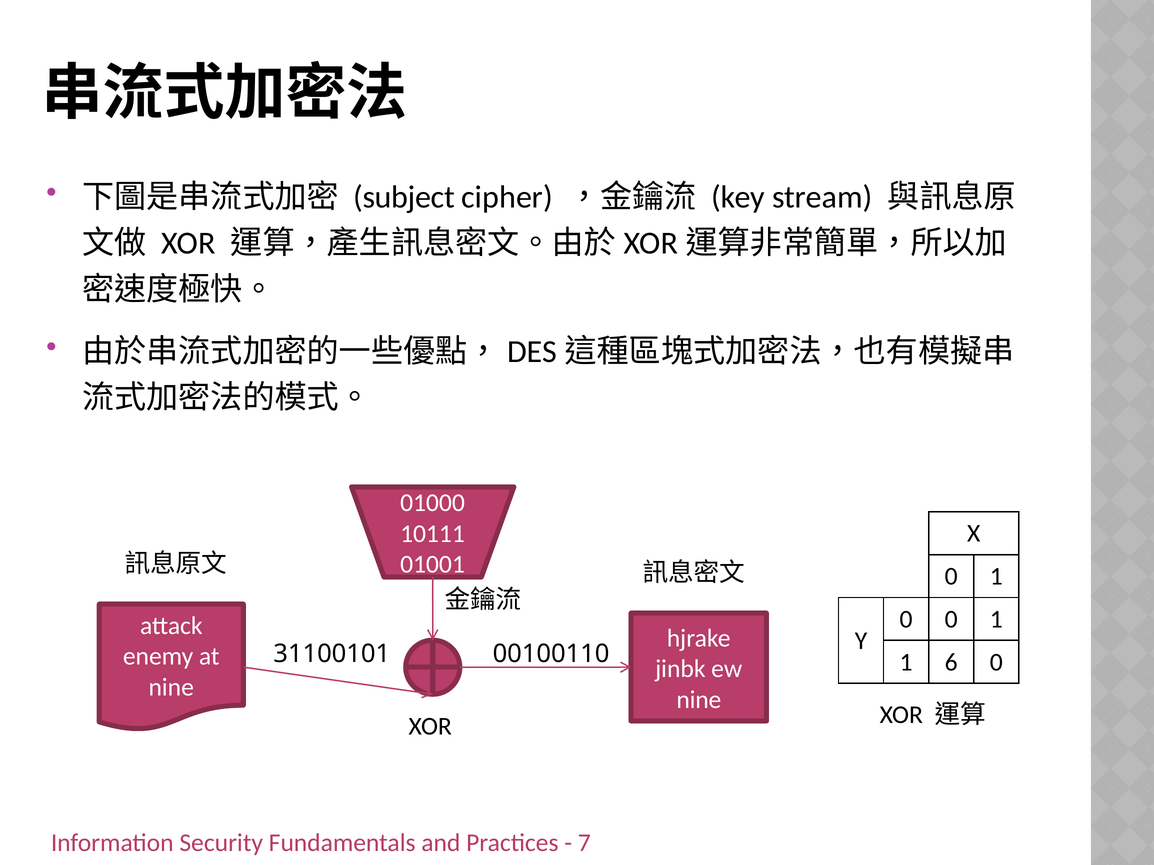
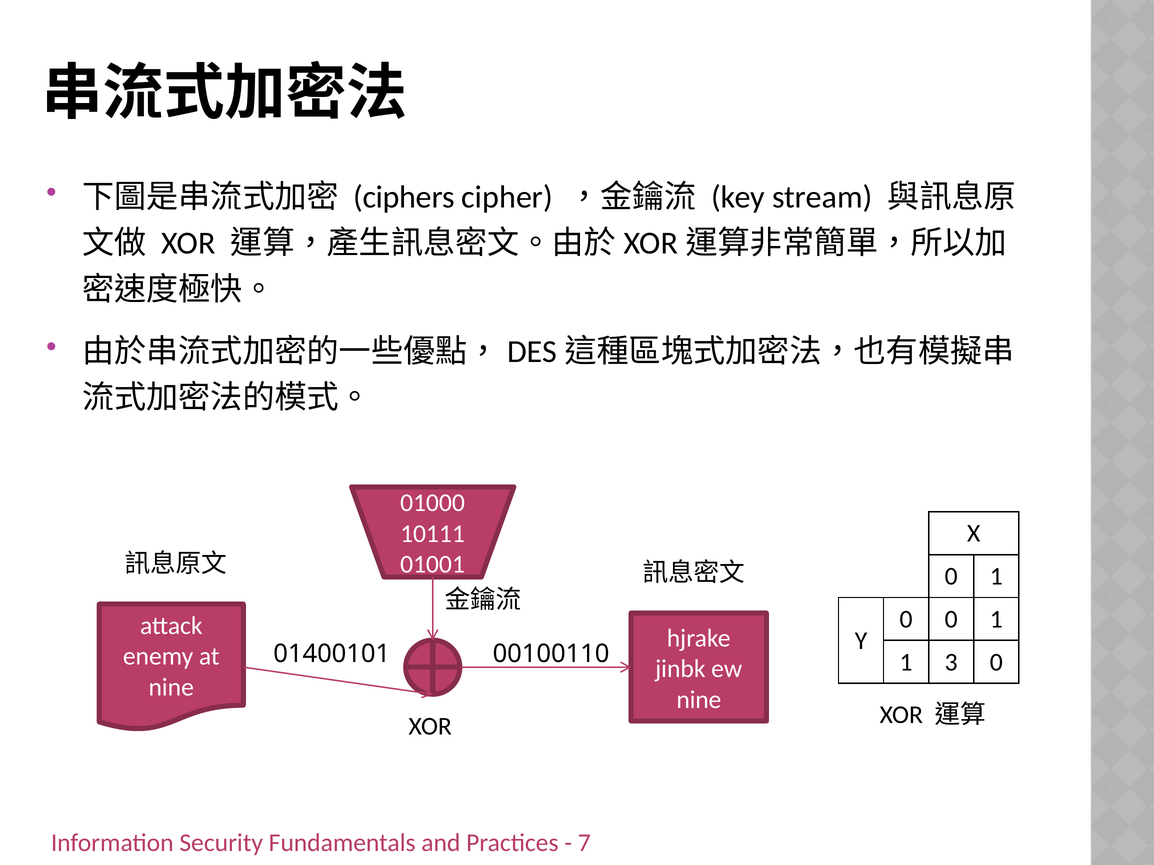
subject: subject -> ciphers (404, 197)
31100101: 31100101 -> 01400101 (332, 654)
6: 6 -> 3 (951, 663)
